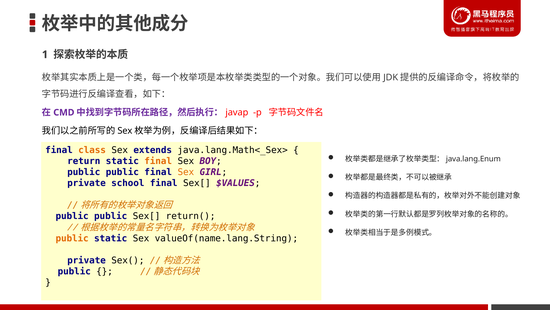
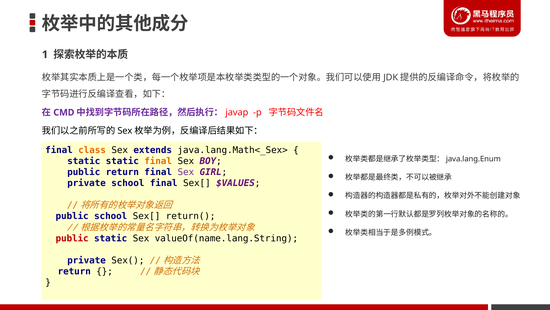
return: return -> static (84, 161)
public: public -> return (122, 172)
Sex colour: orange -> purple (186, 172)
public: public -> school (111, 216)
public colour: orange -> red (72, 238)
public: public -> return (74, 271)
